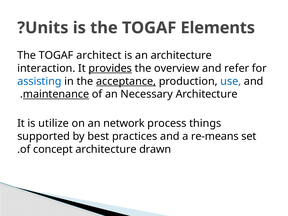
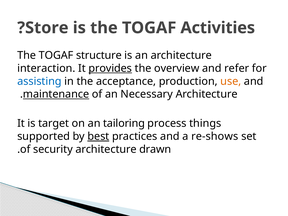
Units: Units -> Store (47, 28)
Elements: Elements -> Activities (218, 28)
architect: architect -> structure (99, 55)
acceptance underline: present -> none (126, 81)
use colour: blue -> orange (231, 81)
utilize: utilize -> target (54, 123)
network: network -> tailoring (124, 123)
best underline: none -> present (98, 136)
re-means: re-means -> re-shows (215, 136)
concept: concept -> security (53, 149)
